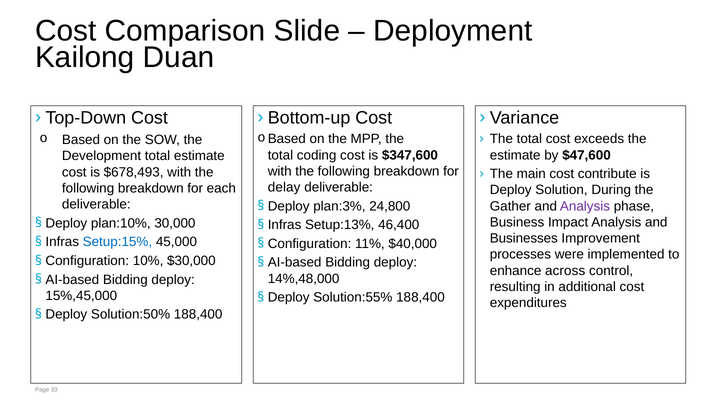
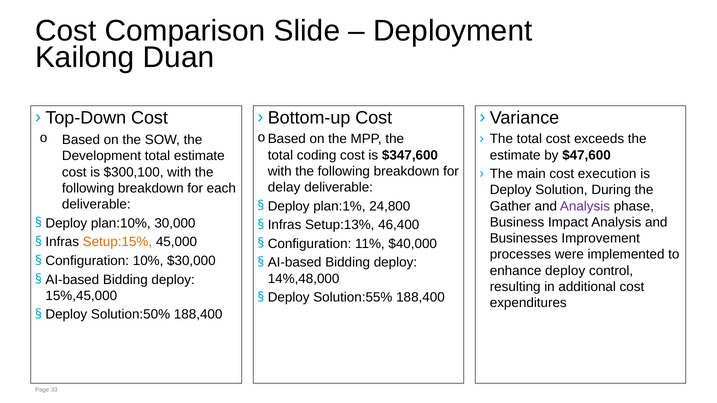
$678,493: $678,493 -> $300,100 (134, 172)
contribute: contribute -> execution (607, 174)
plan:3%: plan:3% -> plan:1% (339, 206)
Setup:15% colour: blue -> orange (117, 242)
enhance across: across -> deploy (565, 271)
